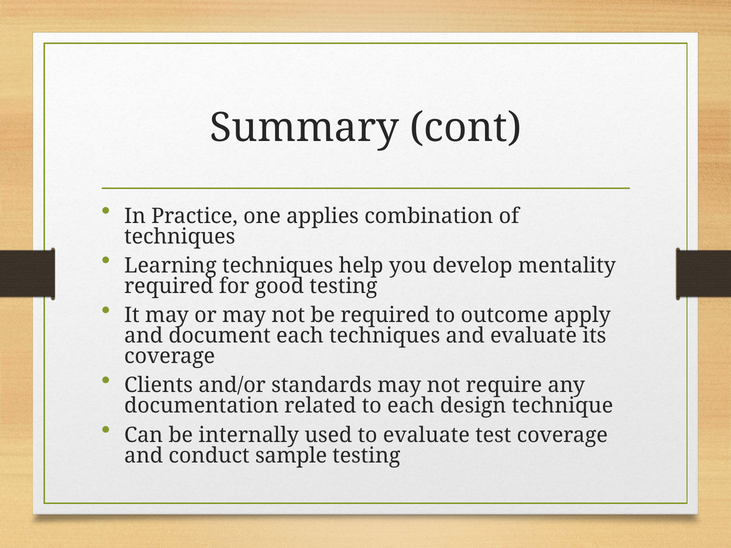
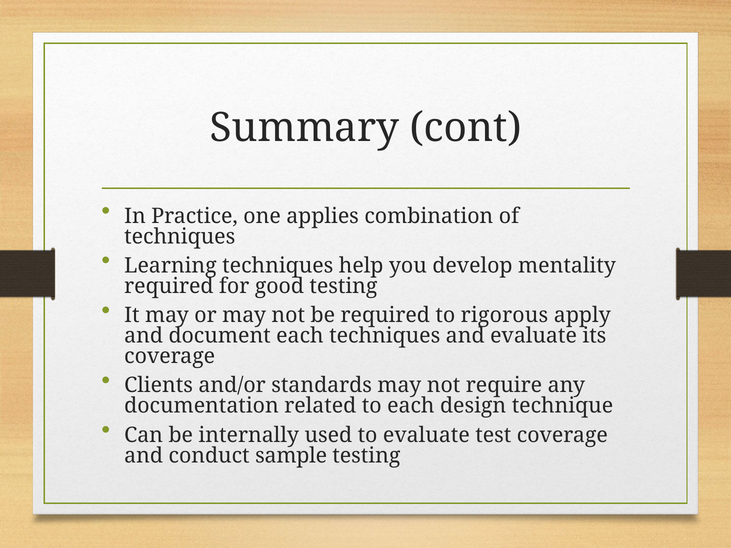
outcome: outcome -> rigorous (504, 315)
